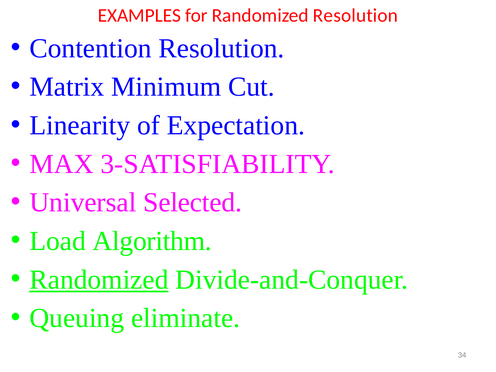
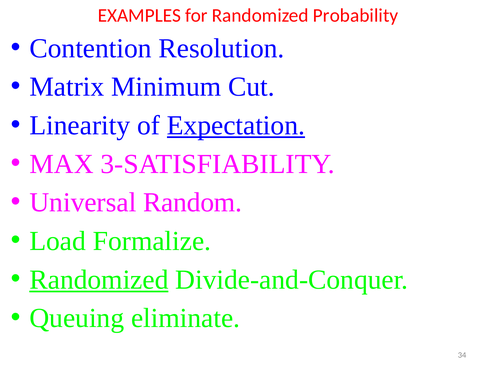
Randomized Resolution: Resolution -> Probability (356, 15)
Expectation underline: none -> present (236, 125)
Selected: Selected -> Random (193, 203)
Algorithm: Algorithm -> Formalize (152, 241)
